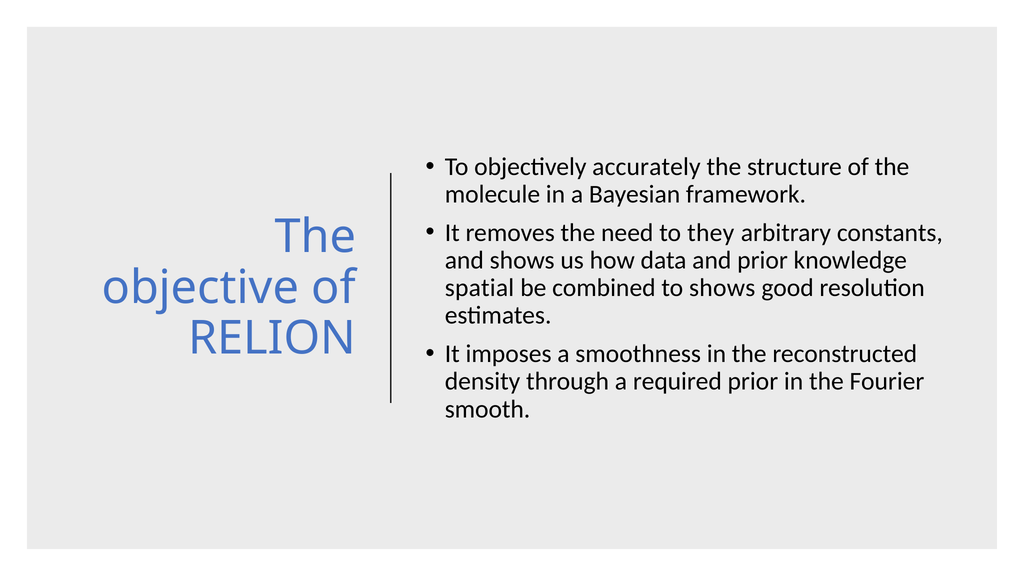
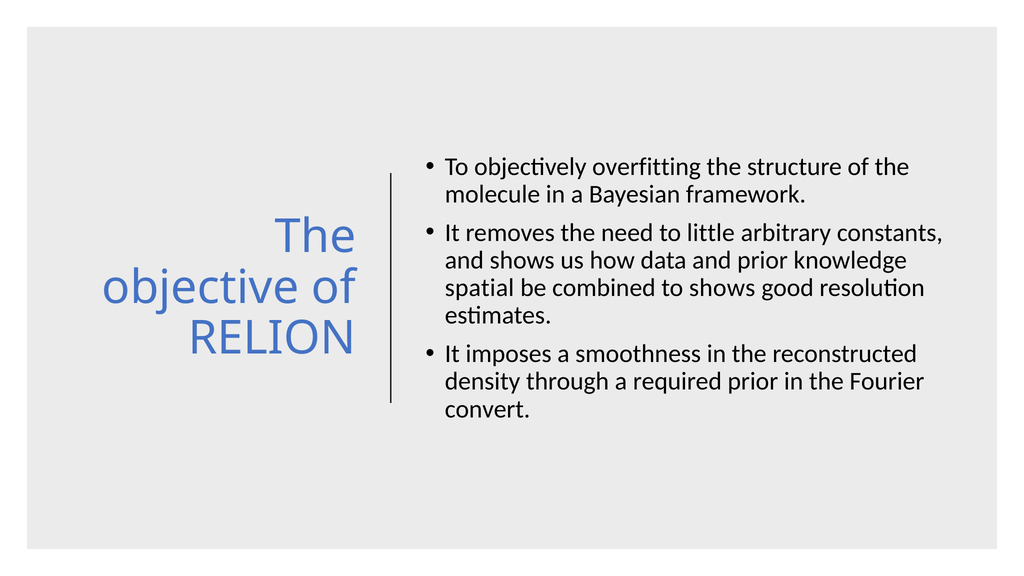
accurately: accurately -> overfitting (647, 167)
they: they -> little (711, 233)
smooth: smooth -> convert (488, 409)
